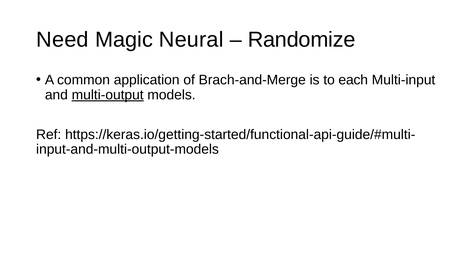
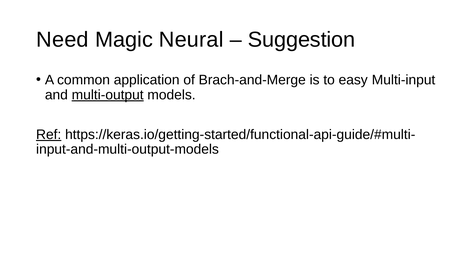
Randomize: Randomize -> Suggestion (302, 40)
each: each -> easy (353, 80)
Ref underline: none -> present (49, 135)
